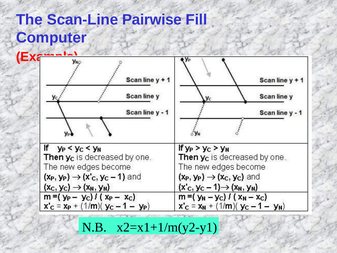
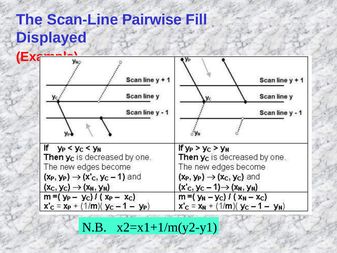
Computer: Computer -> Displayed (51, 38)
